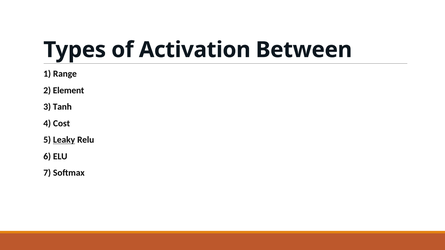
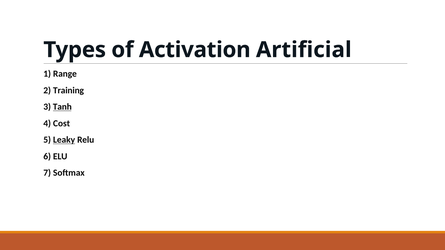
Between: Between -> Artificial (304, 50)
Element: Element -> Training (69, 91)
Tanh underline: none -> present (62, 107)
